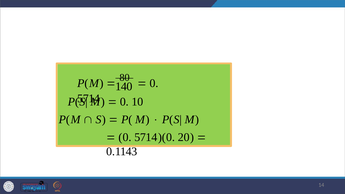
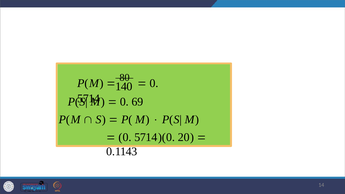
10: 10 -> 69 (137, 102)
